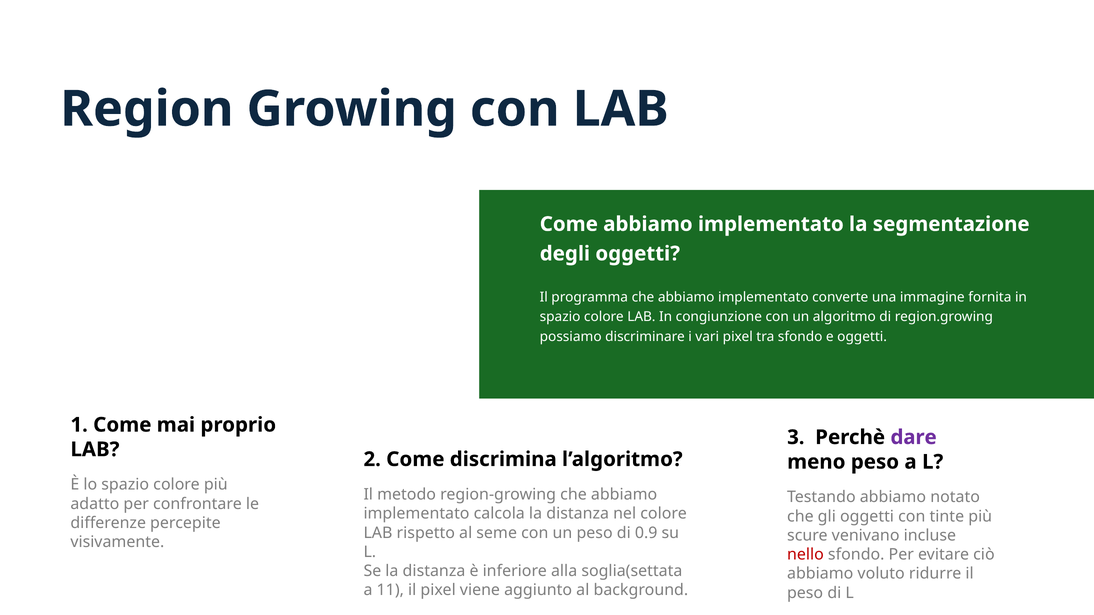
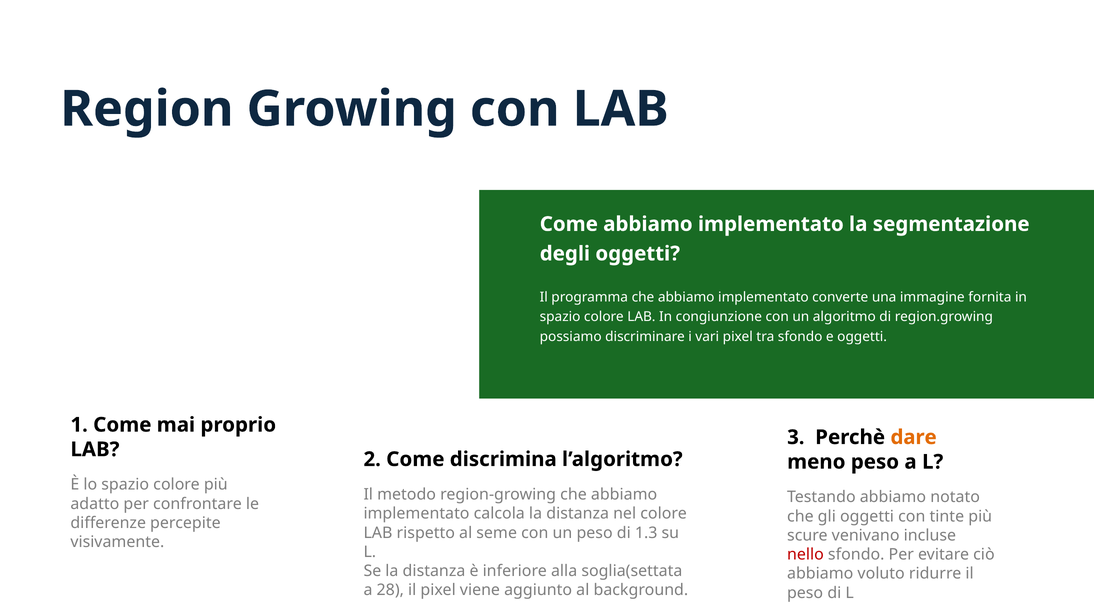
dare colour: purple -> orange (914, 438)
0.9: 0.9 -> 1.3 (646, 533)
11: 11 -> 28 (390, 591)
